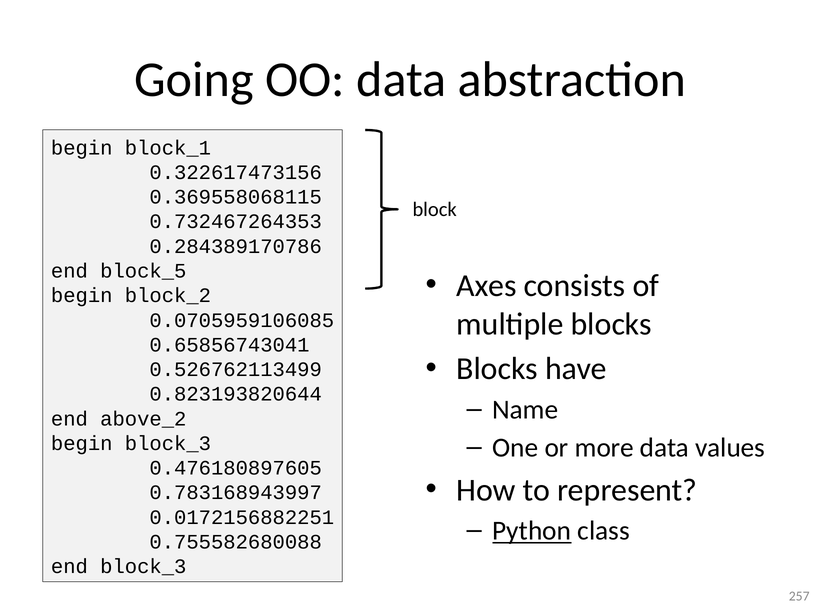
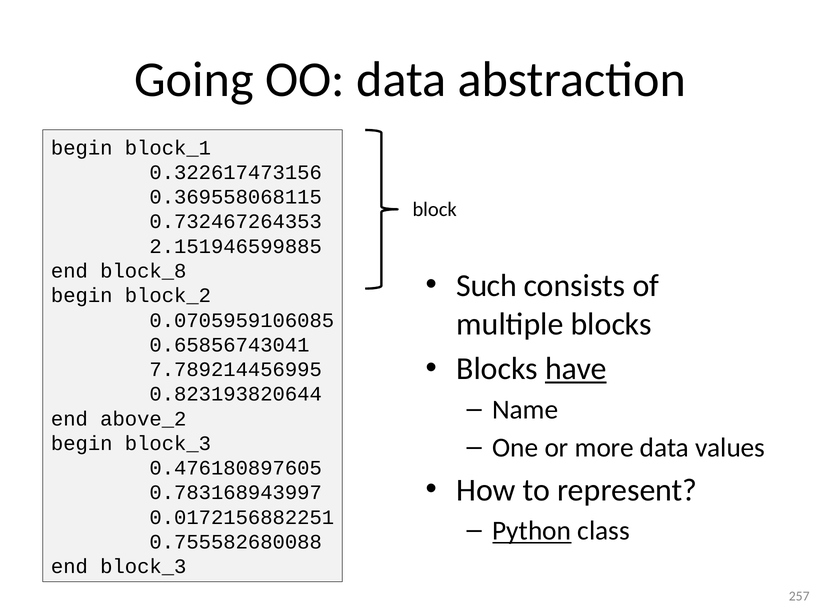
0.284389170786: 0.284389170786 -> 2.151946599885 (236, 246)
block_5: block_5 -> block_8 (143, 271)
Axes: Axes -> Such (487, 286)
have underline: none -> present (576, 369)
0.526762113499: 0.526762113499 -> 7.789214456995 (236, 369)
